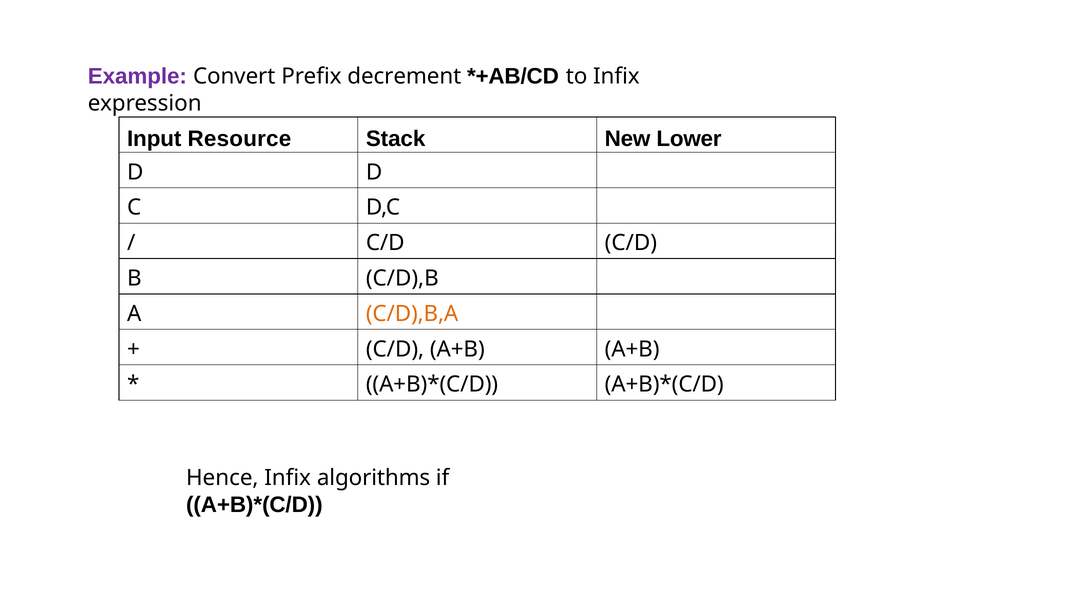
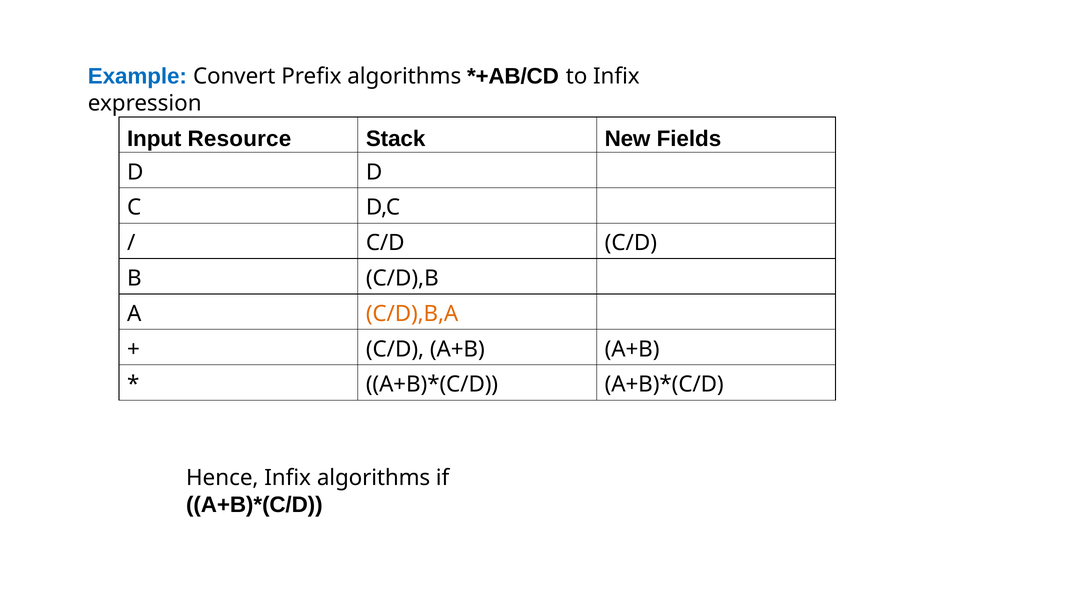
Example colour: purple -> blue (137, 76)
Prefix decrement: decrement -> algorithms (404, 76)
Lower: Lower -> Fields (689, 139)
